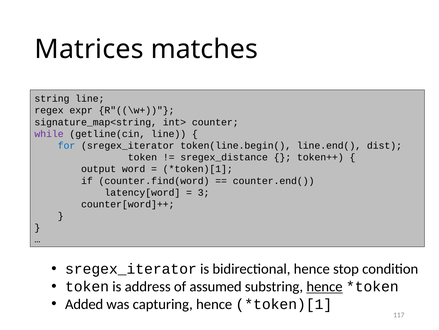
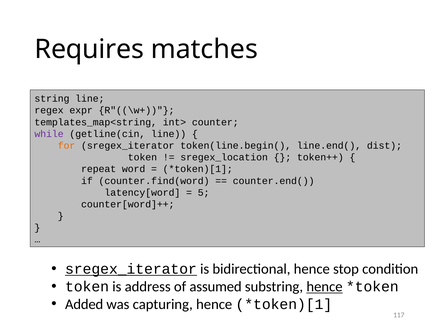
Matrices: Matrices -> Requires (89, 49)
signature_map<string: signature_map<string -> templates_map<string (96, 122)
for colour: blue -> orange (67, 145)
sregex_distance: sregex_distance -> sregex_location (224, 157)
output: output -> repeat (99, 169)
3: 3 -> 5 (204, 192)
sregex_iterator underline: none -> present (131, 268)
